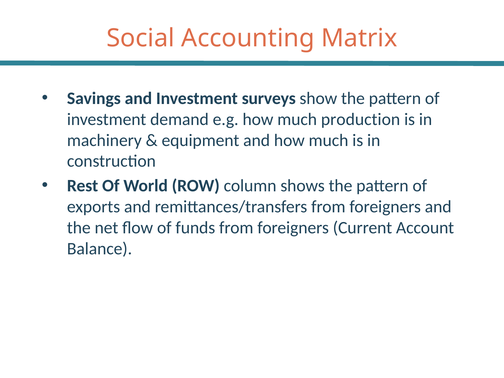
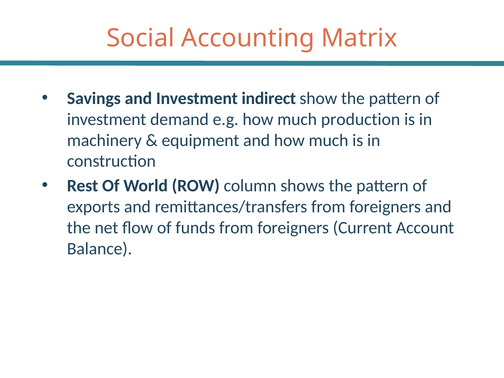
surveys: surveys -> indirect (269, 98)
